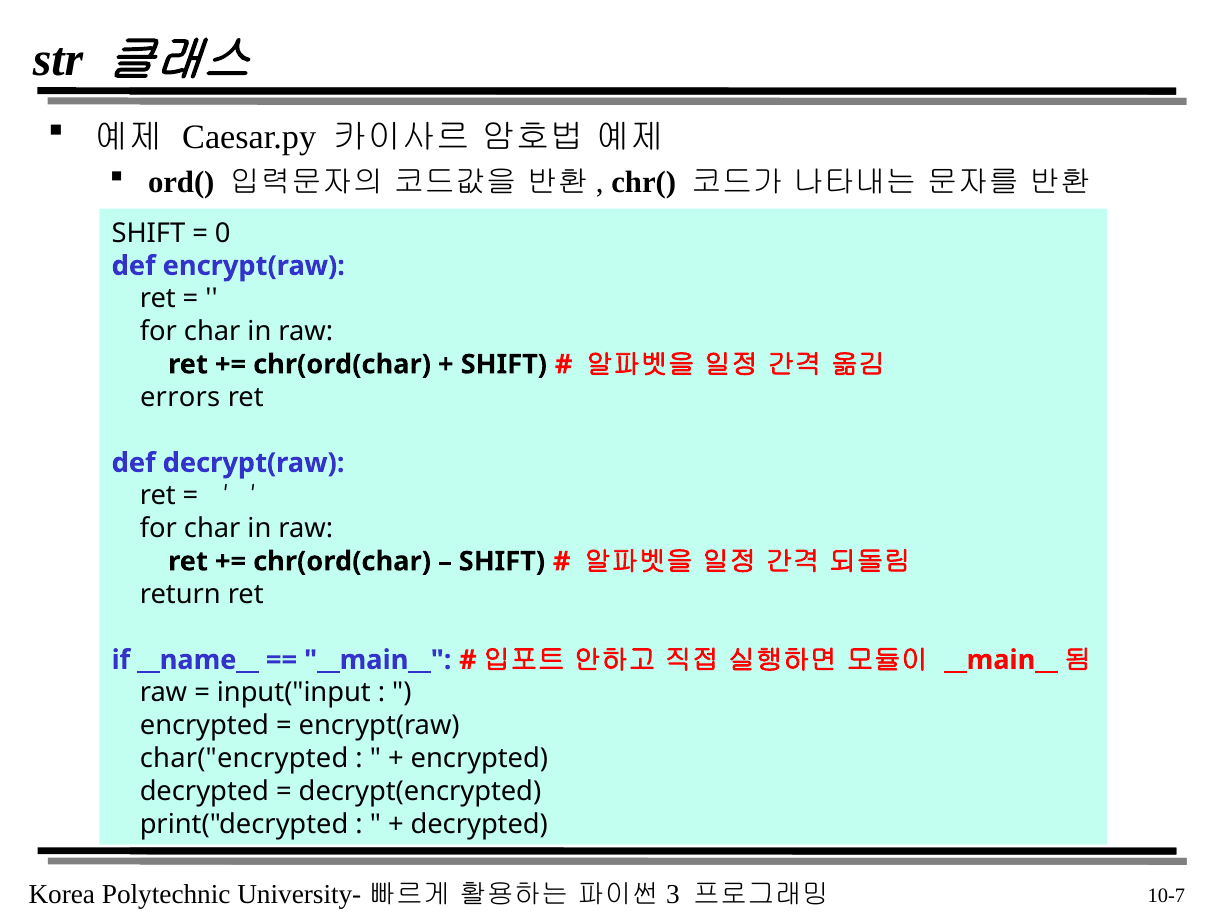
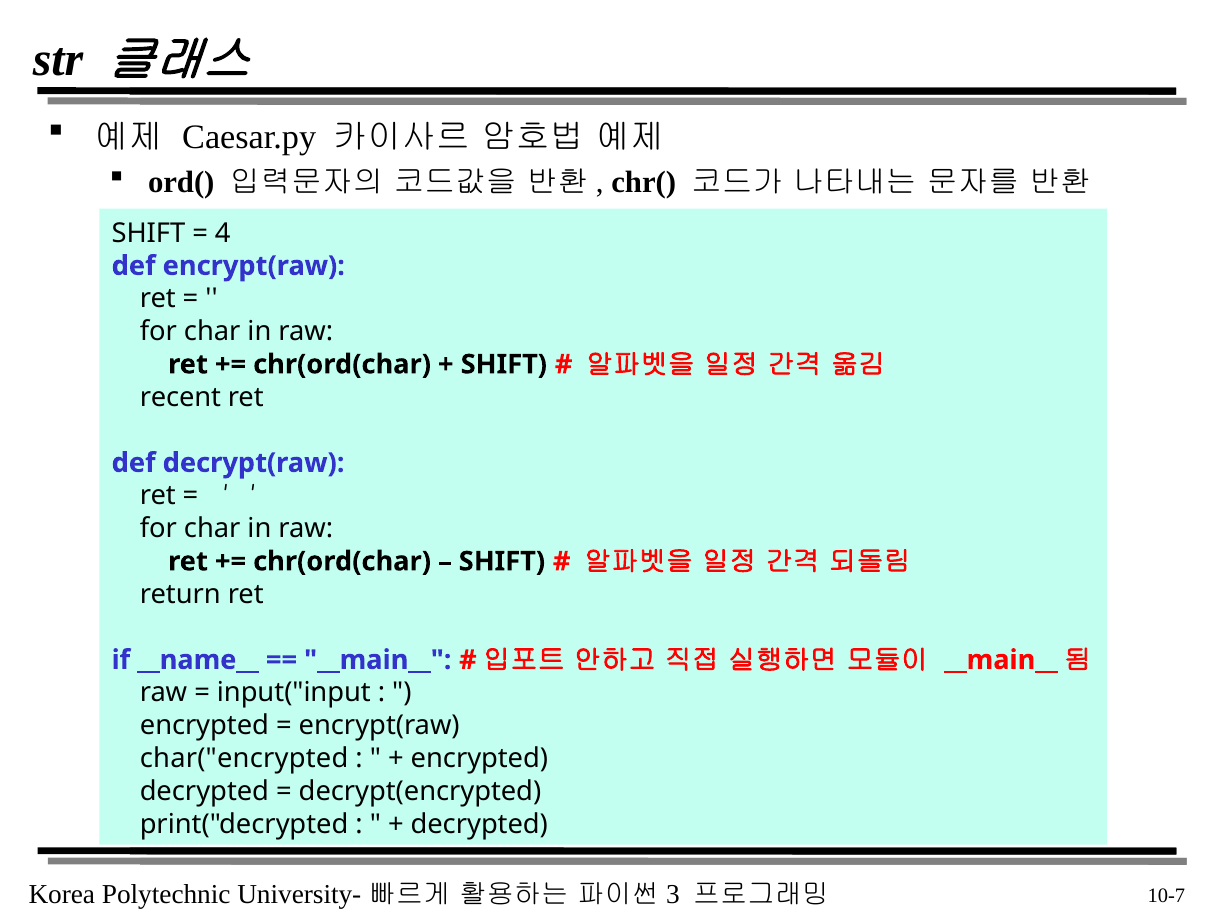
0: 0 -> 4 (223, 233)
errors: errors -> recent (180, 397)
